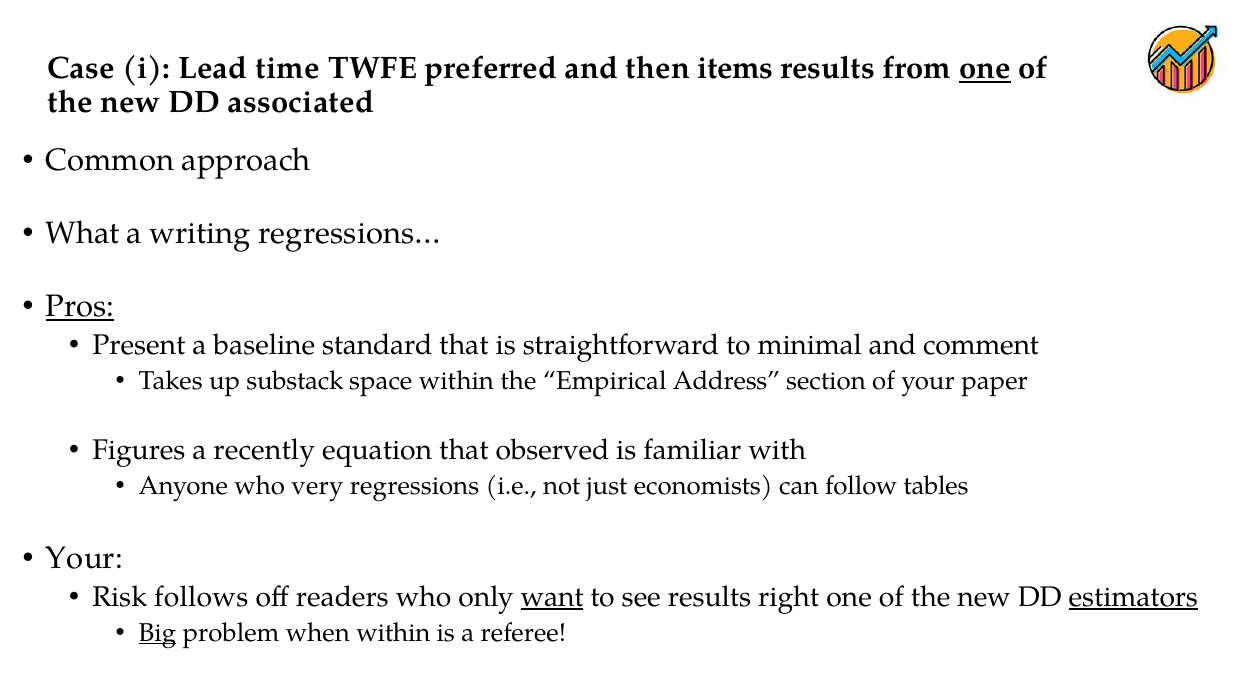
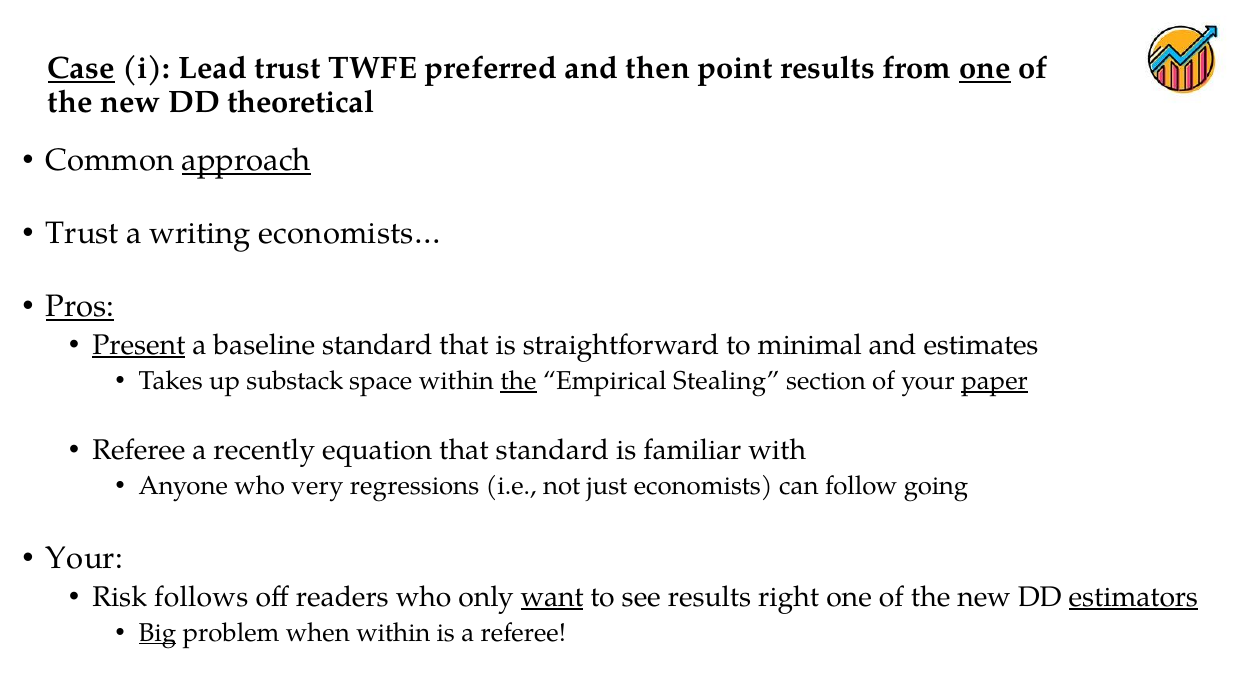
Case underline: none -> present (81, 69)
Lead time: time -> trust (288, 69)
items: items -> point (735, 69)
associated: associated -> theoretical (301, 102)
approach underline: none -> present (246, 160)
What: What -> Trust (82, 234)
regressions…: regressions… -> economists… (350, 234)
Present underline: none -> present (139, 345)
comment: comment -> estimates (981, 345)
the underline: none -> present (518, 381)
Address: Address -> Stealing (726, 381)
paper underline: none -> present (995, 381)
Figures: Figures -> Referee (139, 451)
that observed: observed -> standard (552, 451)
tables: tables -> going (936, 487)
